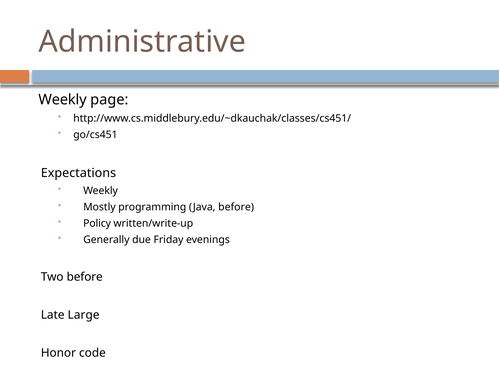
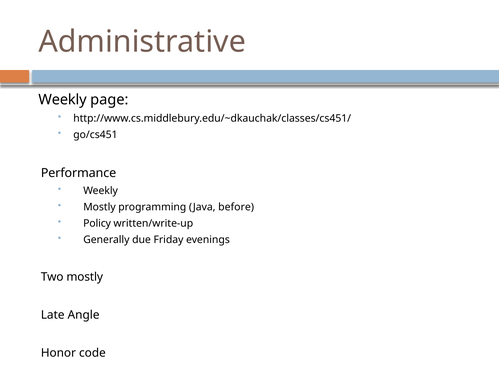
Expectations: Expectations -> Performance (79, 173)
Two before: before -> mostly (85, 276)
Large: Large -> Angle (84, 314)
